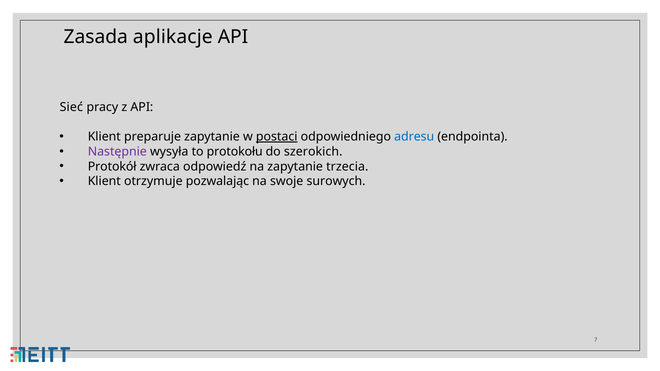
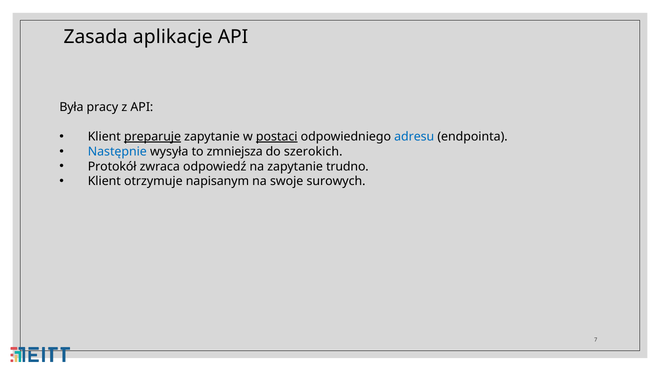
Sieć: Sieć -> Była (71, 107)
preparuje underline: none -> present (153, 137)
Następnie colour: purple -> blue (117, 152)
protokołu: protokołu -> zmniejsza (235, 152)
trzecia: trzecia -> trudno (347, 167)
pozwalając: pozwalając -> napisanym (217, 181)
